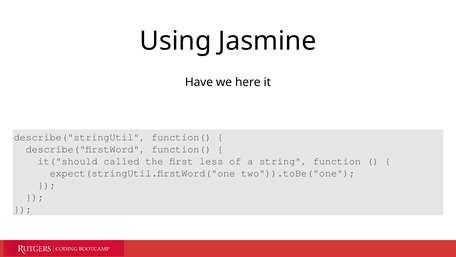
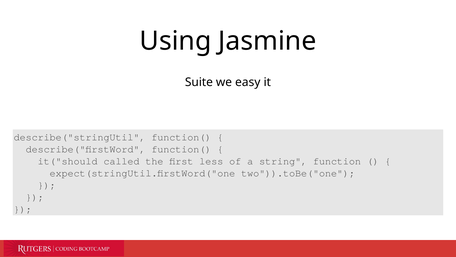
Have: Have -> Suite (199, 82)
here: here -> easy (248, 82)
